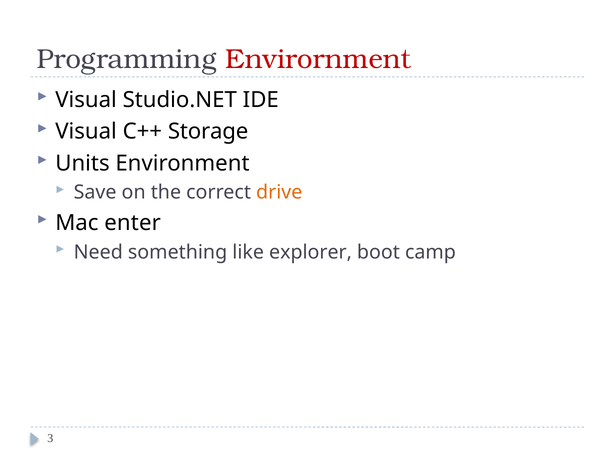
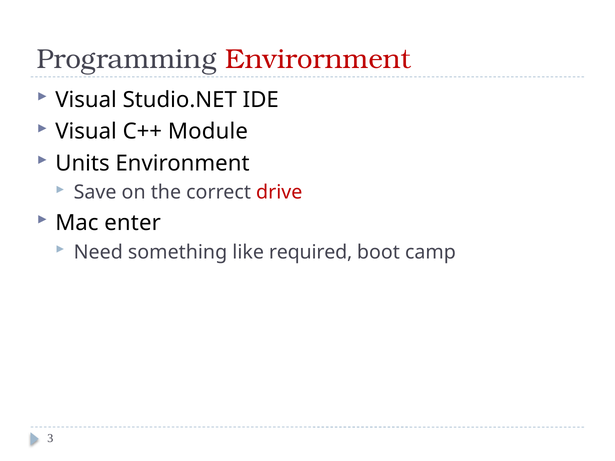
Storage: Storage -> Module (208, 132)
drive colour: orange -> red (279, 193)
explorer: explorer -> required (311, 252)
